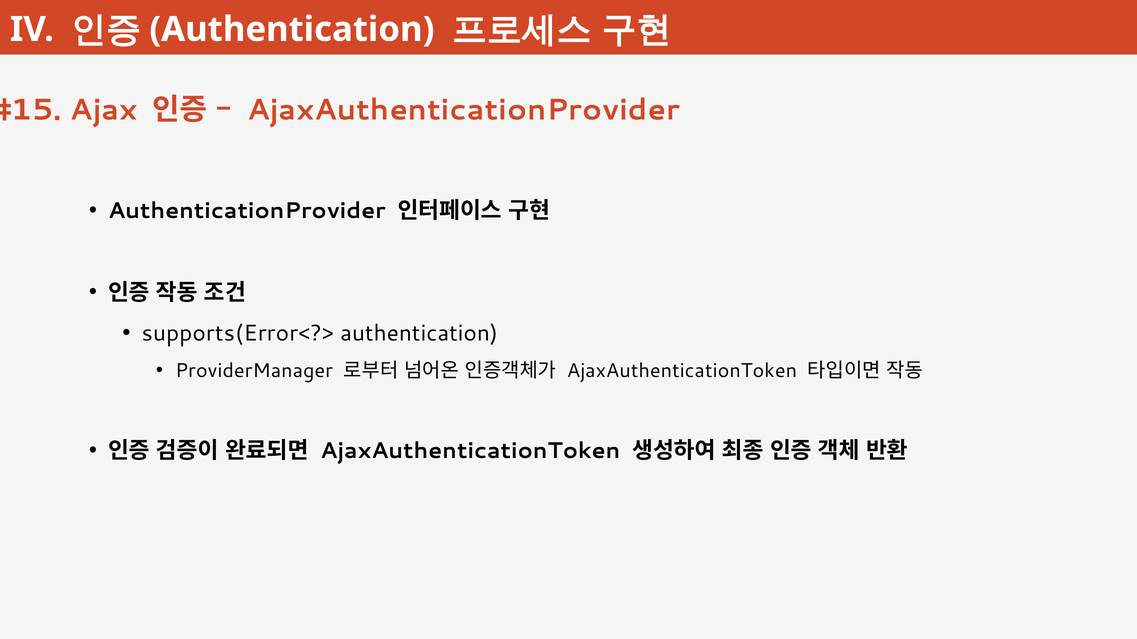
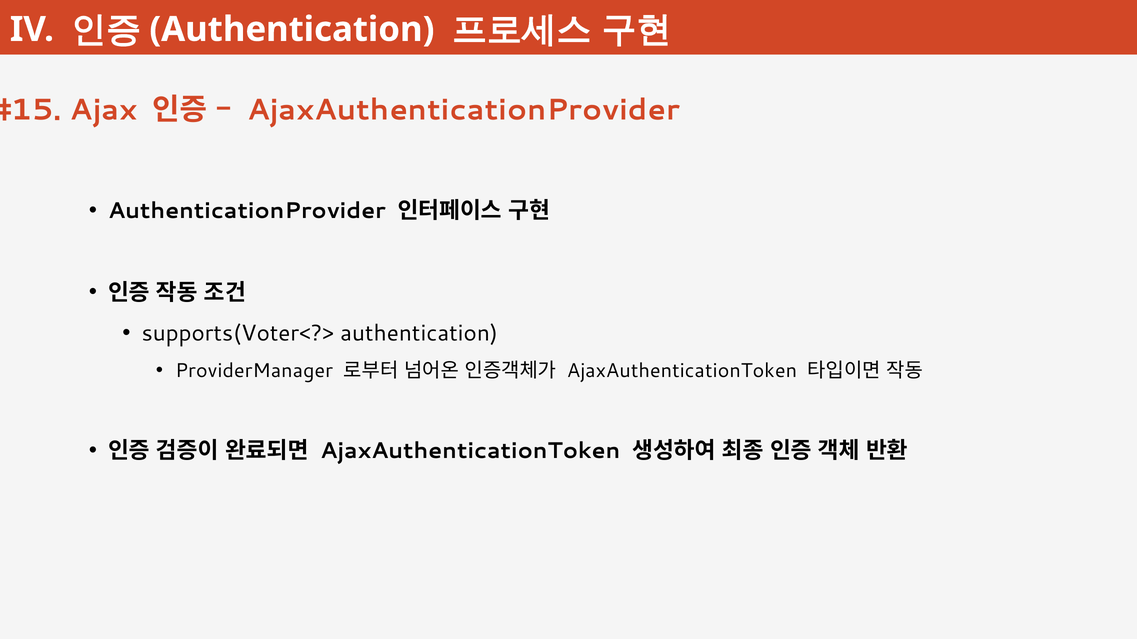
supports(Error<?>: supports(Error<?> -> supports(Voter<?> (238, 334)
